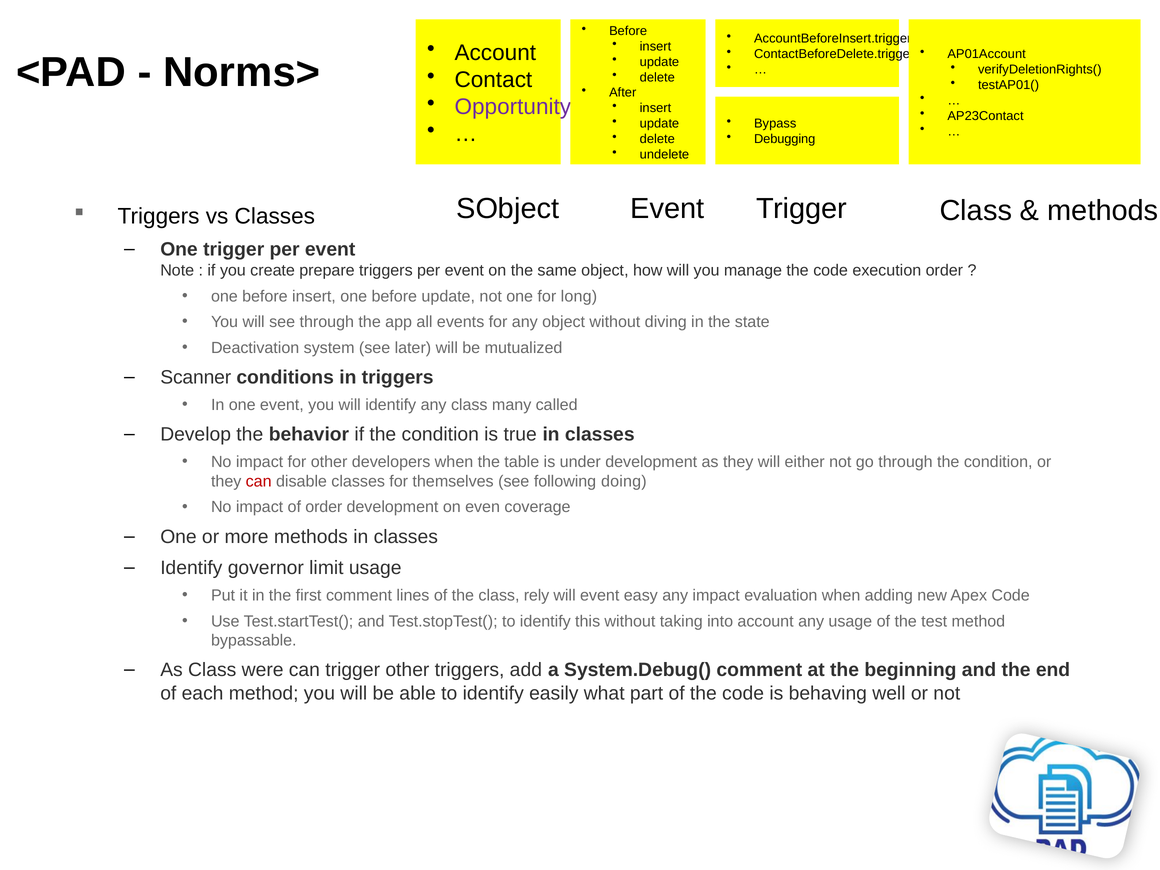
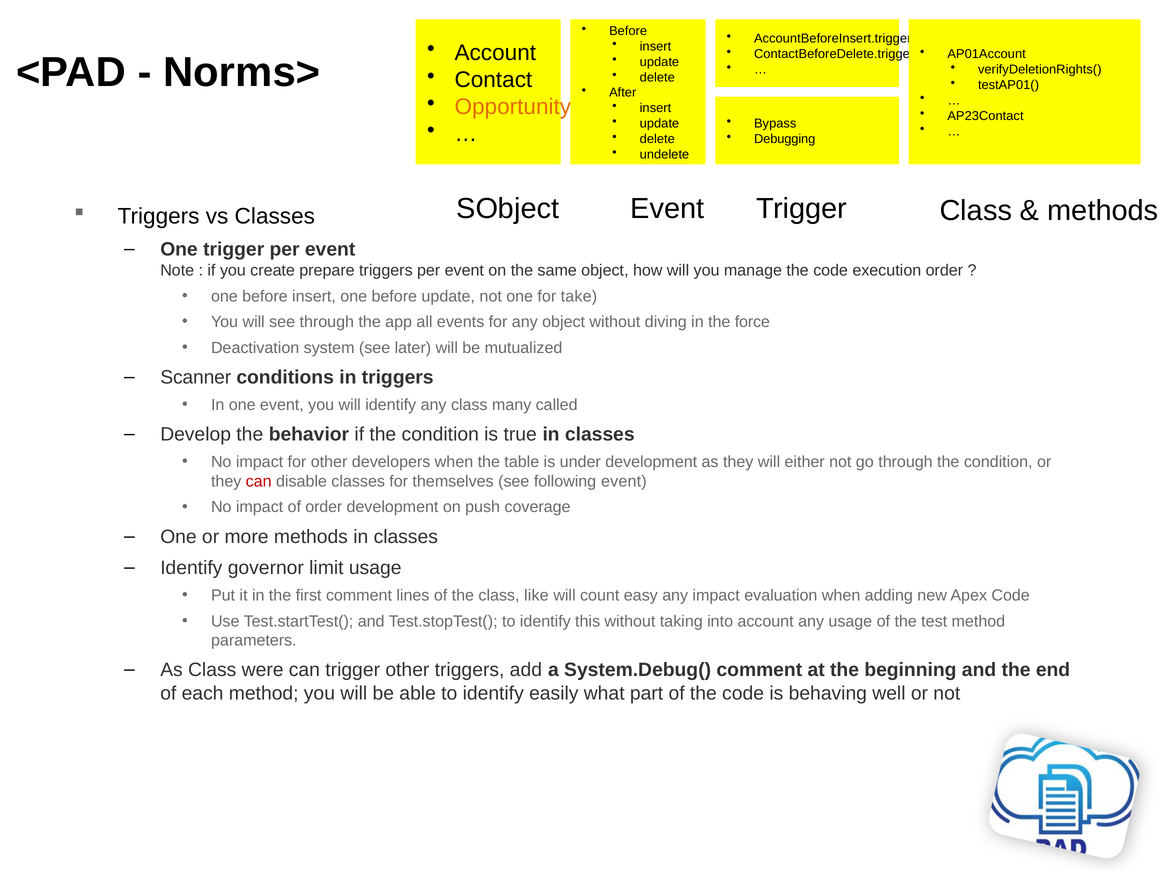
Opportunity colour: purple -> orange (513, 107)
long: long -> take (579, 296)
state: state -> force (752, 322)
following doing: doing -> event (624, 481)
even: even -> push (483, 507)
rely: rely -> like (536, 595)
will event: event -> count (600, 595)
bypassable: bypassable -> parameters (254, 641)
